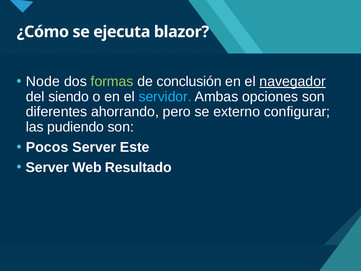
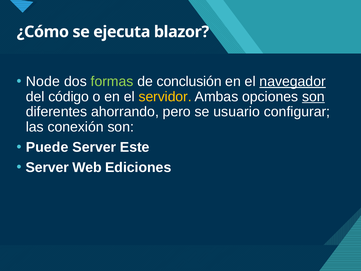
siendo: siendo -> código (69, 97)
servidor colour: light blue -> yellow (165, 97)
son underline: none -> present (313, 97)
externo: externo -> usuario (237, 112)
pudiendo: pudiendo -> conexión (76, 127)
Pocos: Pocos -> Puede (47, 147)
Resultado: Resultado -> Ediciones (138, 167)
